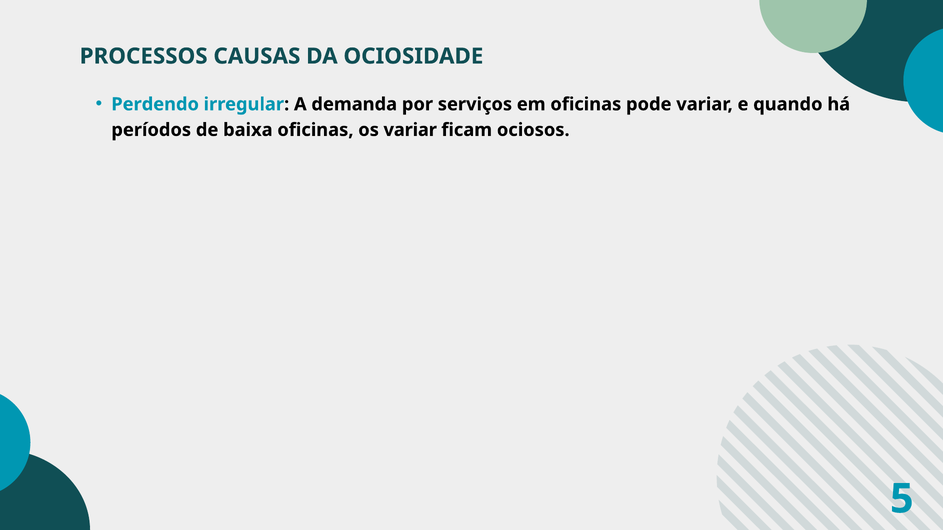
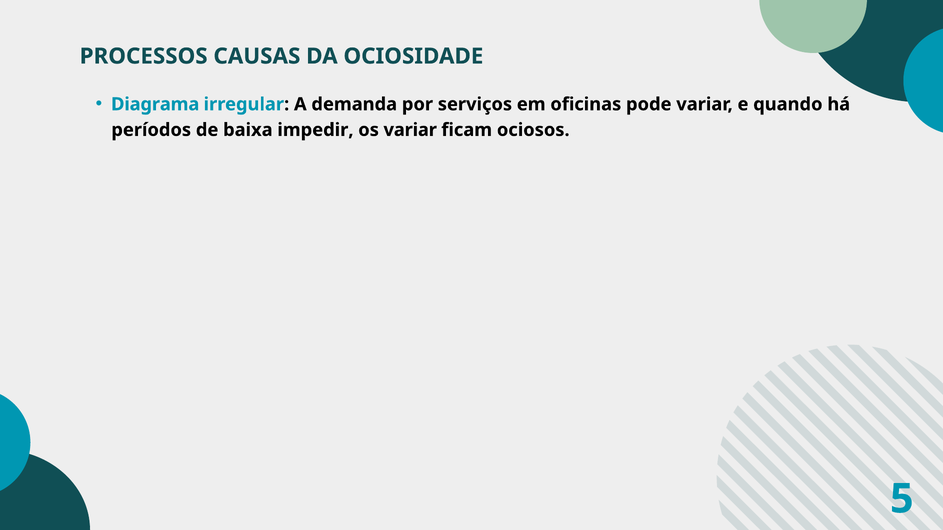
Perdendo: Perdendo -> Diagrama (155, 104)
baixa oficinas: oficinas -> impedir (315, 130)
